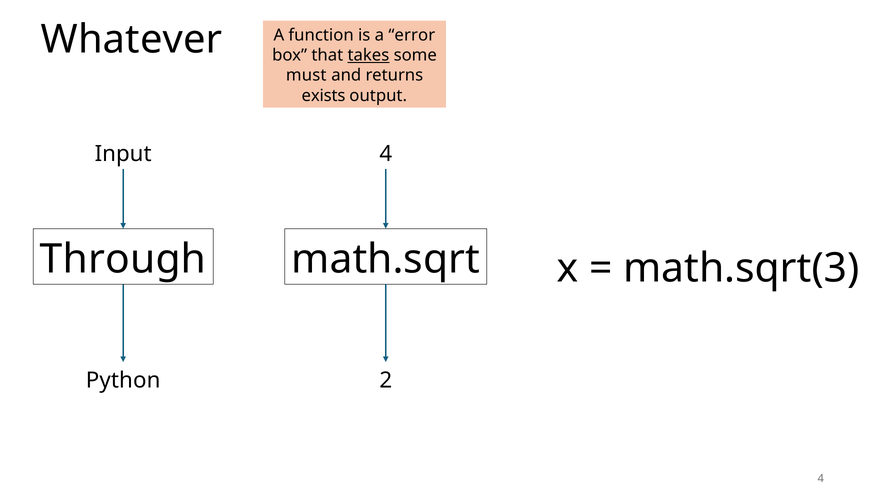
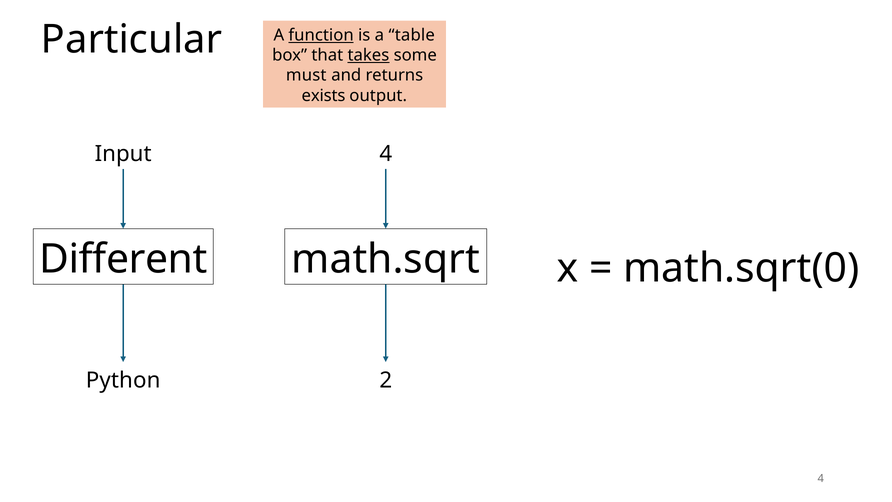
Whatever: Whatever -> Particular (132, 40)
function underline: none -> present (321, 35)
error: error -> table (412, 35)
Through: Through -> Different (123, 259)
math.sqrt(3: math.sqrt(3 -> math.sqrt(0 (741, 268)
